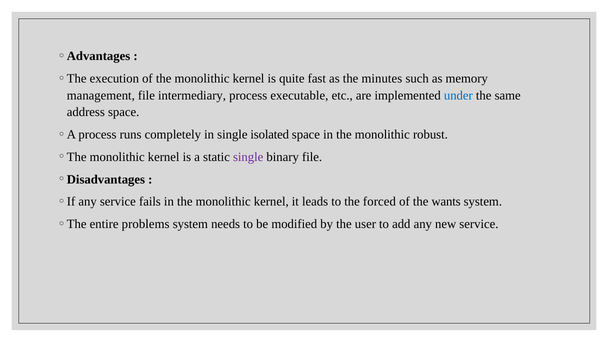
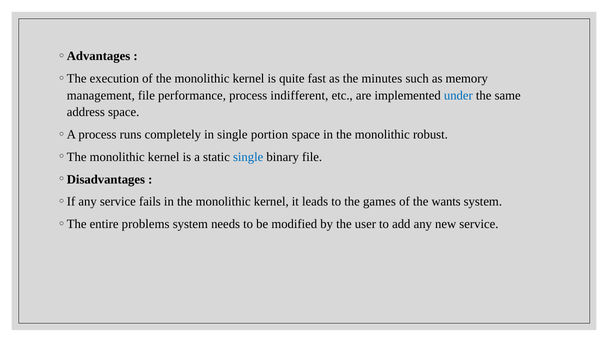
intermediary: intermediary -> performance (192, 95)
executable: executable -> indifferent (299, 95)
isolated: isolated -> portion (270, 135)
single colour: purple -> blue (248, 157)
forced: forced -> games (379, 202)
